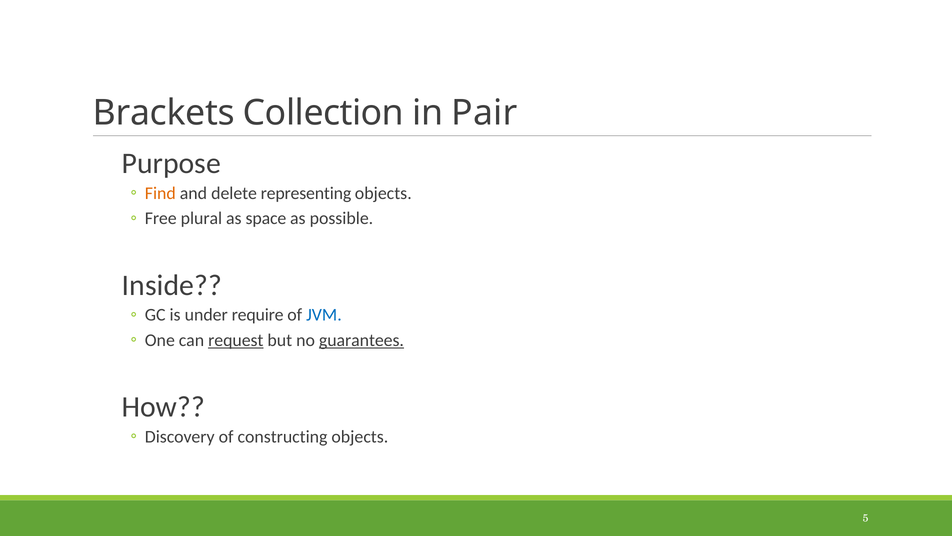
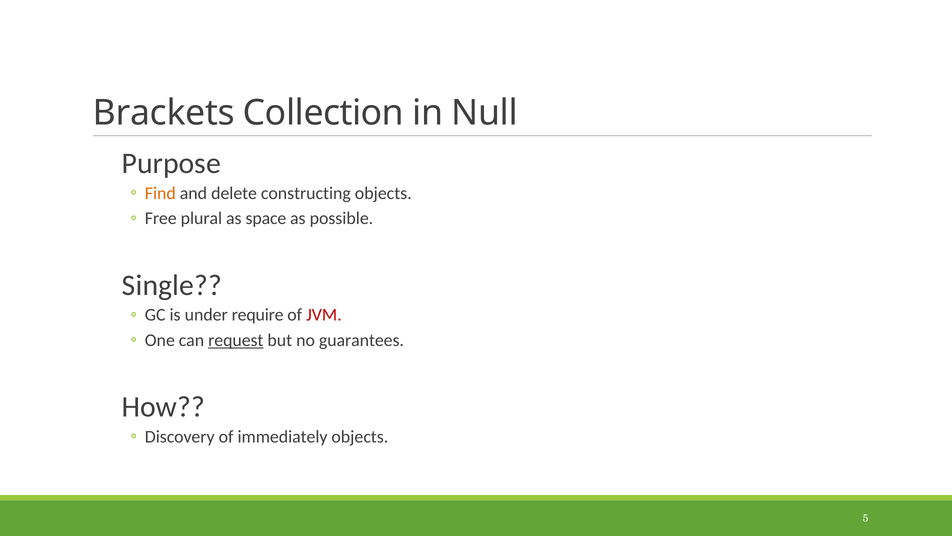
Pair: Pair -> Null (485, 113)
representing: representing -> constructing (306, 193)
Inside: Inside -> Single (172, 285)
JVM colour: blue -> red (324, 315)
guarantees underline: present -> none (361, 340)
constructing: constructing -> immediately (283, 436)
